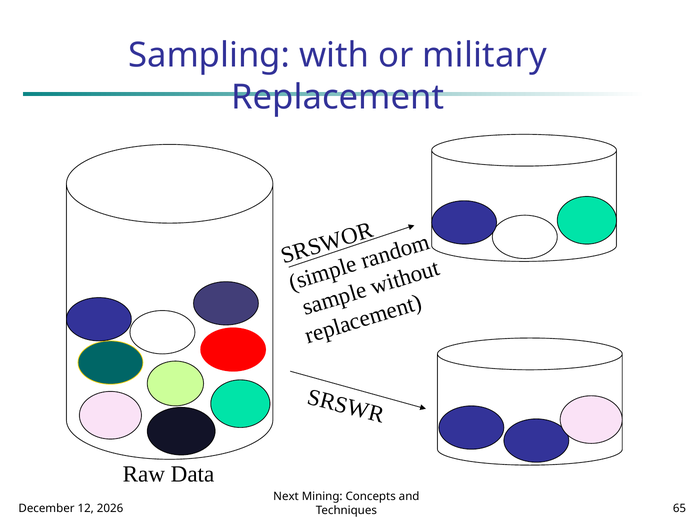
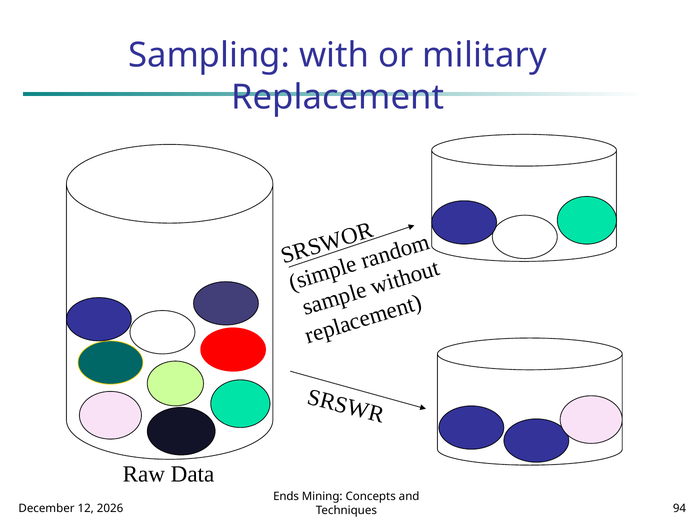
Next: Next -> Ends (286, 496)
65: 65 -> 94 (679, 508)
